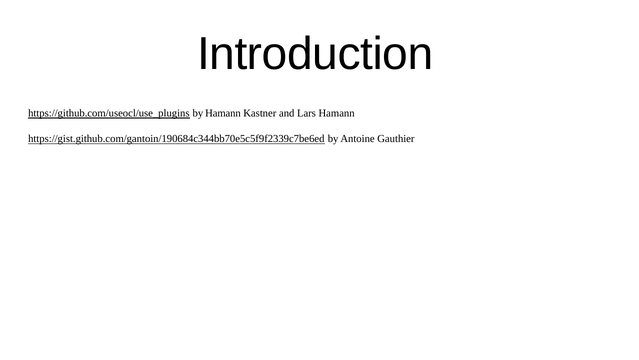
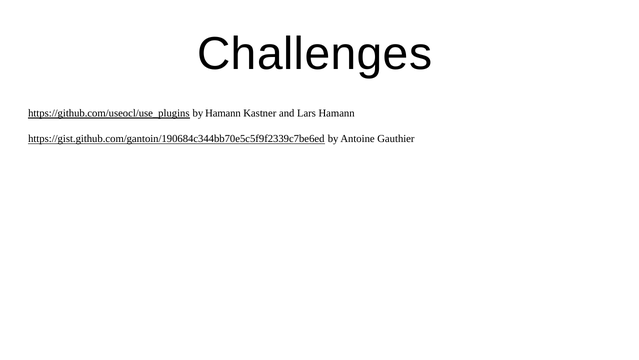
Introduction: Introduction -> Challenges (315, 54)
